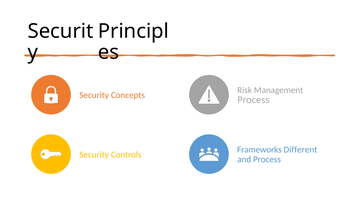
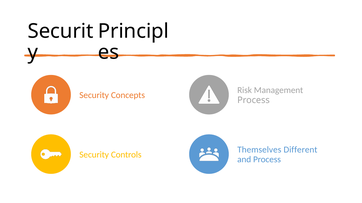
Frameworks: Frameworks -> Themselves (259, 150)
